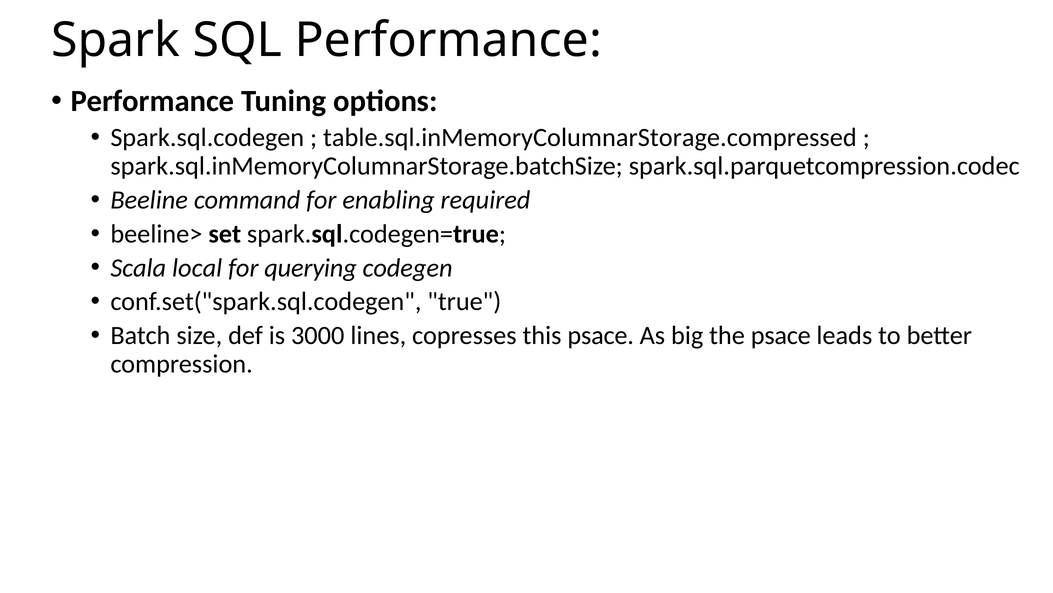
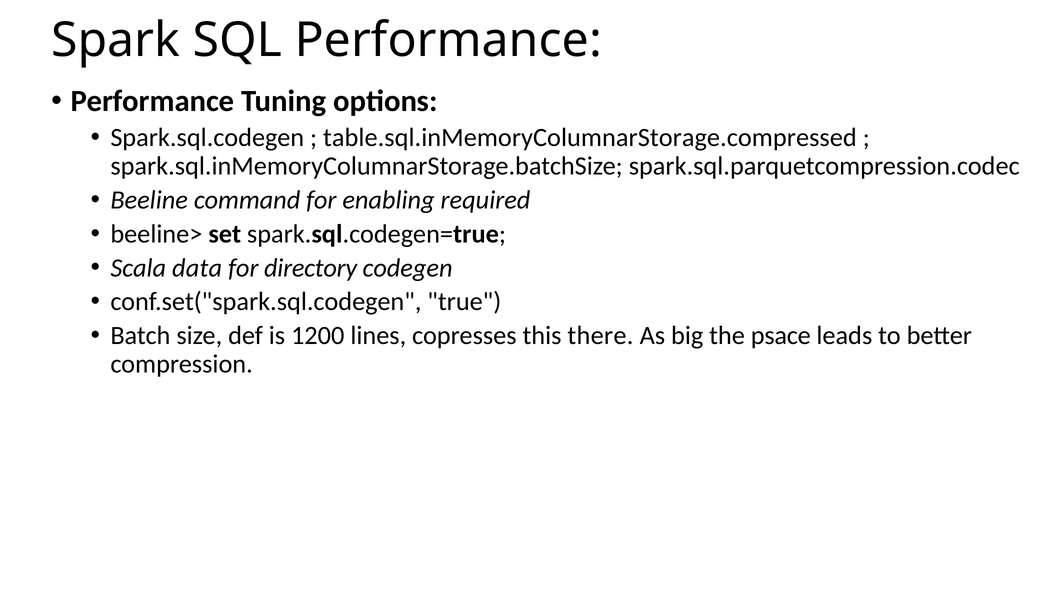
local: local -> data (197, 268)
querying: querying -> directory (311, 268)
3000: 3000 -> 1200 (318, 335)
this psace: psace -> there (600, 335)
